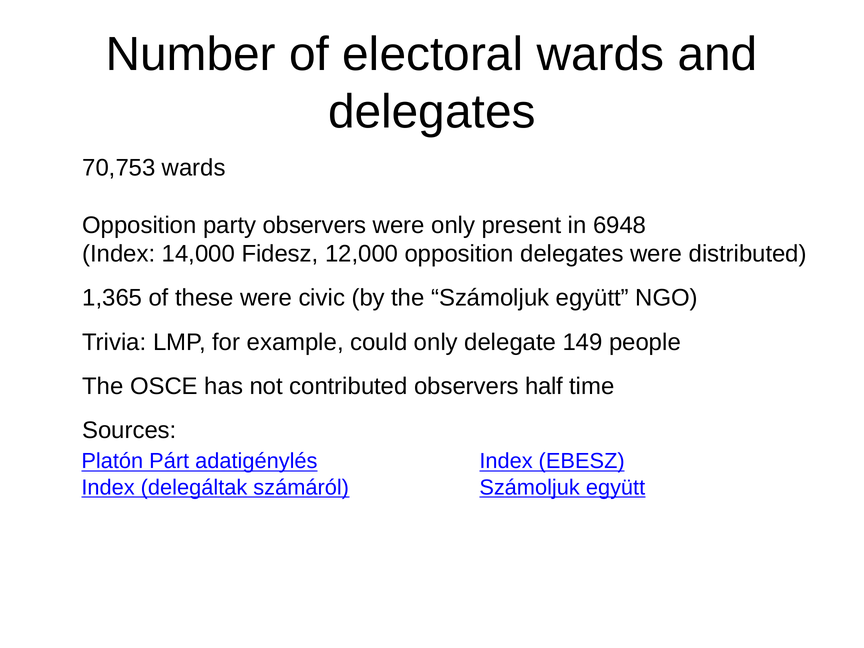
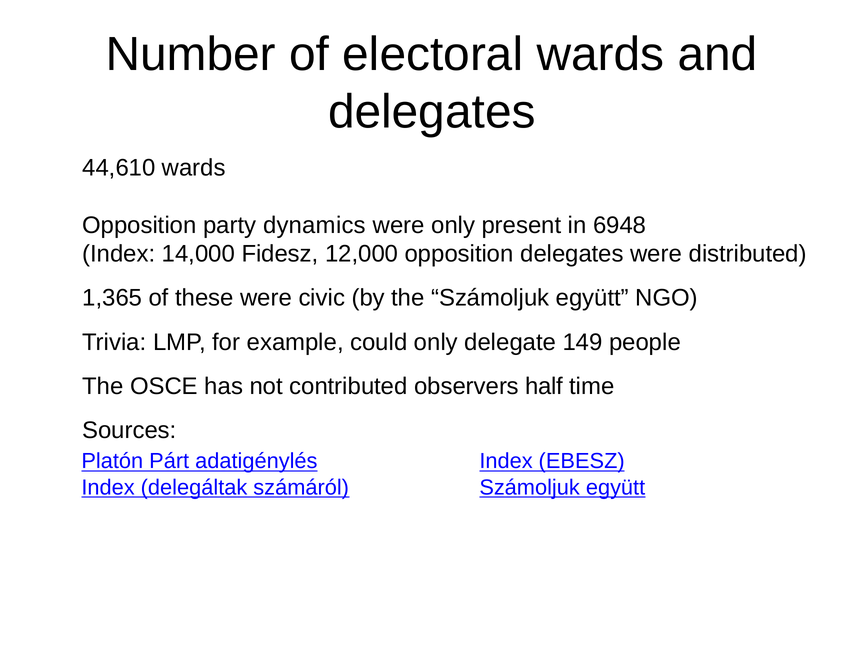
70,753: 70,753 -> 44,610 (119, 168)
party observers: observers -> dynamics (314, 225)
